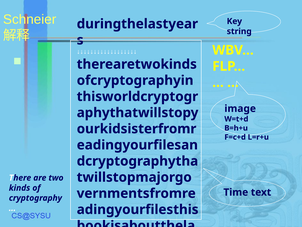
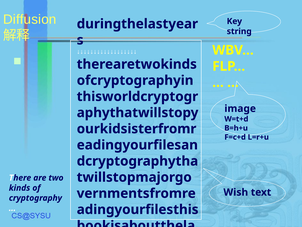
Schneier: Schneier -> Diffusion (30, 19)
Time: Time -> Wish (236, 192)
